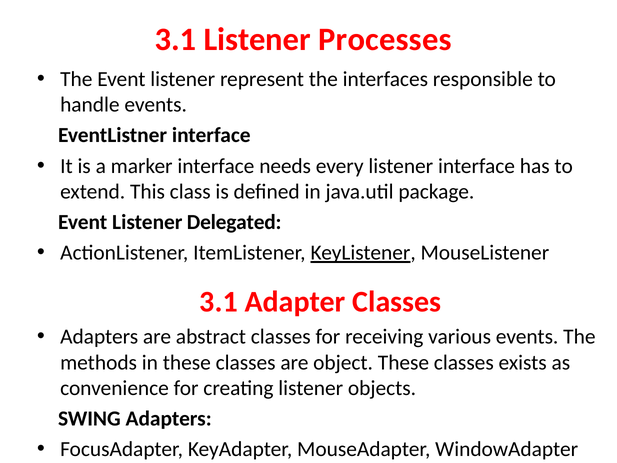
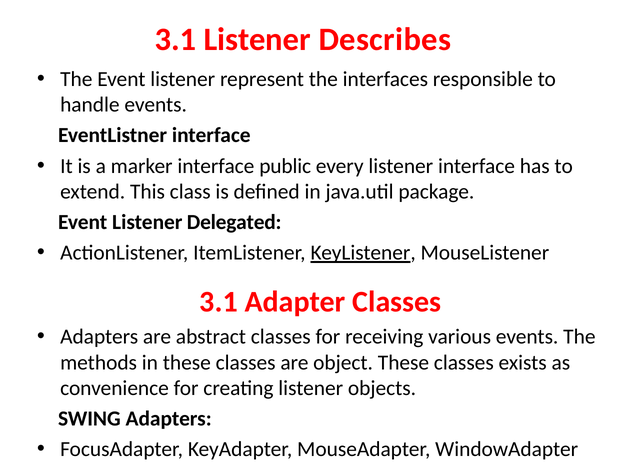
Processes: Processes -> Describes (385, 39)
needs: needs -> public (285, 166)
